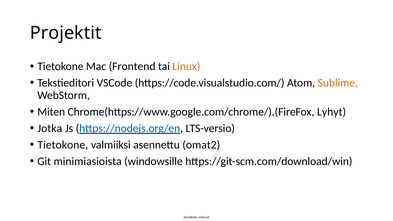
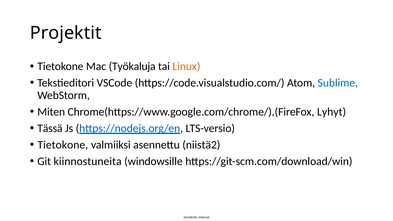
Frontend: Frontend -> Työkaluja (132, 66)
Sublime colour: orange -> blue (338, 83)
Jotka: Jotka -> Tässä (50, 128)
omat2: omat2 -> niistä2 (201, 145)
minimiasioista: minimiasioista -> kiinnostuneita (88, 161)
